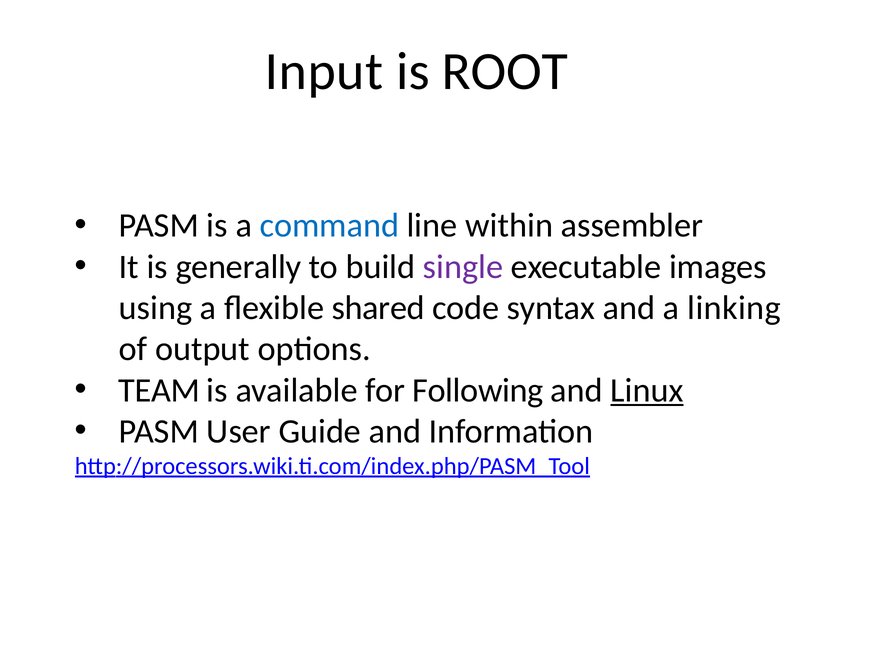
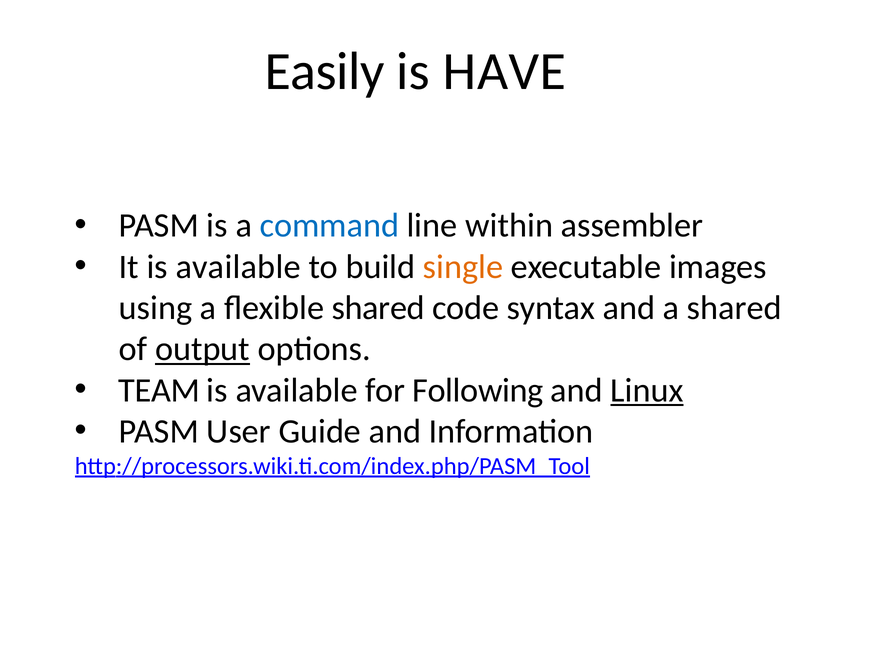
Input: Input -> Easily (324, 72)
ROOT: ROOT -> HAVE (505, 72)
It is generally: generally -> available (238, 267)
single colour: purple -> orange (463, 267)
a linking: linking -> shared (734, 308)
output underline: none -> present (202, 349)
